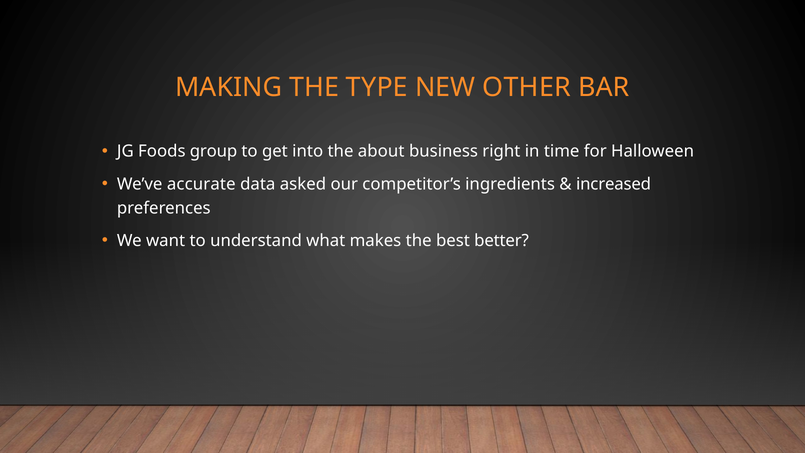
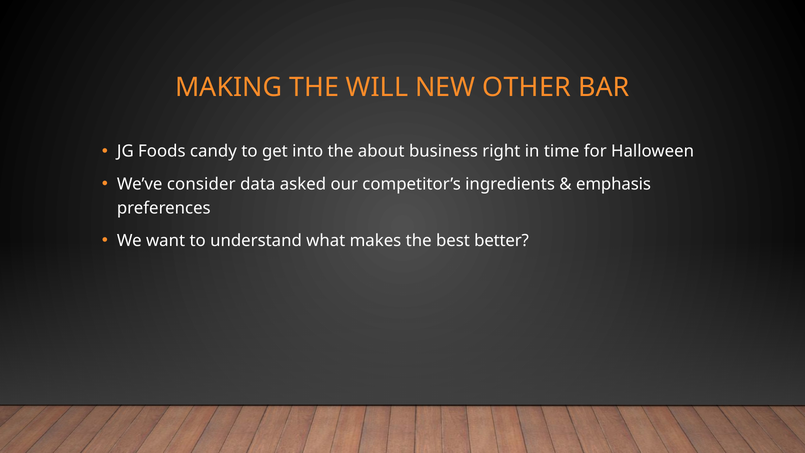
TYPE: TYPE -> WILL (377, 88)
group: group -> candy (213, 151)
accurate: accurate -> consider (201, 184)
increased: increased -> emphasis (613, 184)
